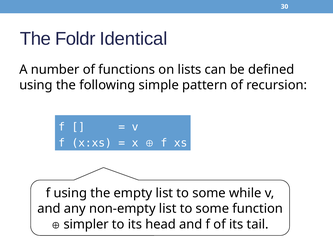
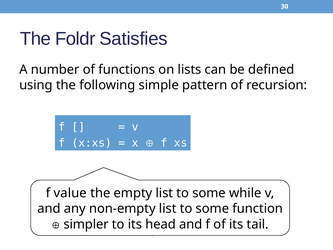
Identical: Identical -> Satisfies (134, 39)
f using: using -> value (70, 193)
